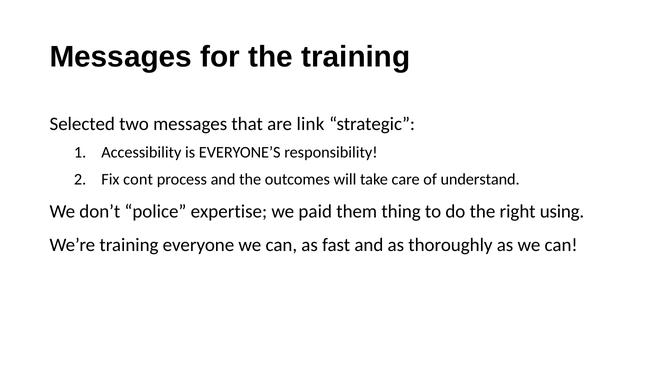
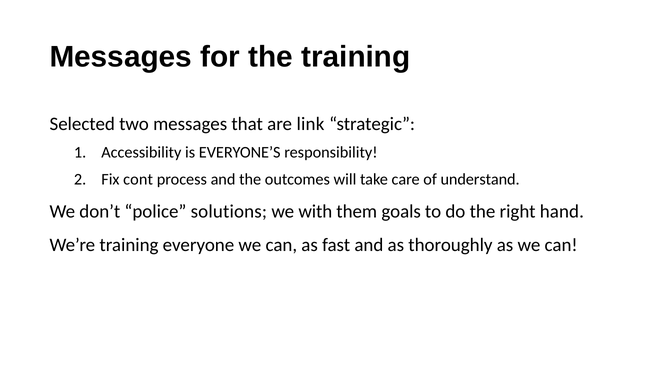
expertise: expertise -> solutions (229, 211)
paid: paid -> with (315, 211)
thing: thing -> goals (401, 211)
using: using -> hand (562, 211)
